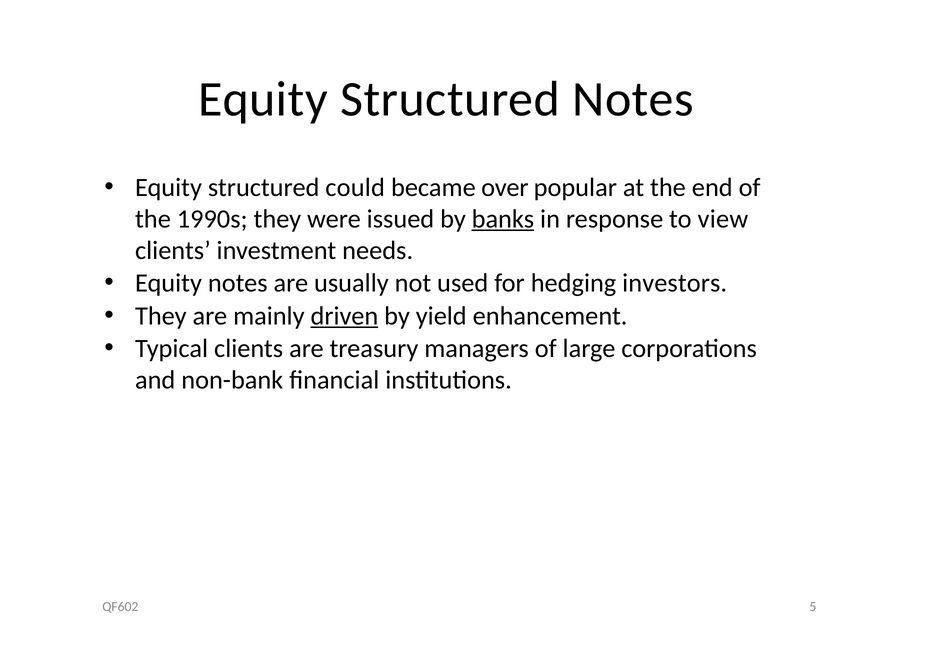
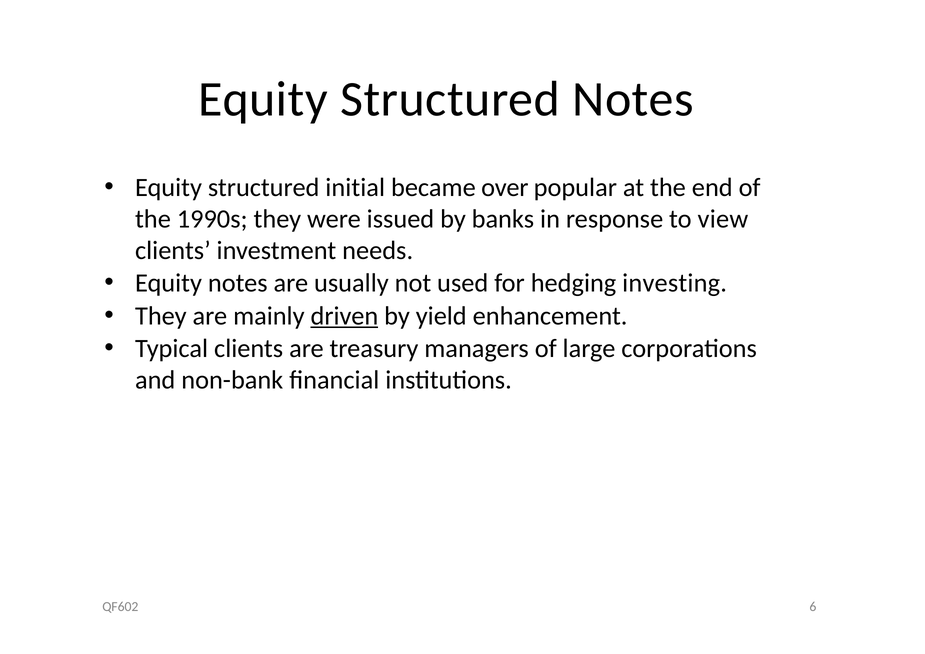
could: could -> initial (355, 187)
banks underline: present -> none (503, 219)
investors: investors -> investing (675, 283)
5: 5 -> 6 (813, 606)
